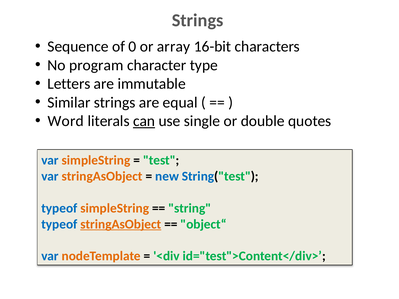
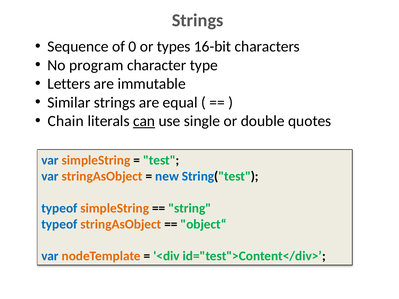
array: array -> types (174, 47)
Word: Word -> Chain (66, 121)
stringAsObject underline: present -> none (121, 224)
